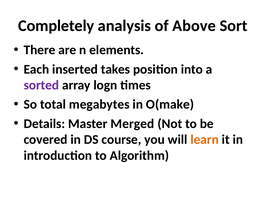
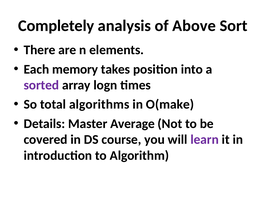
inserted: inserted -> memory (75, 69)
megabytes: megabytes -> algorithms (99, 105)
Merged: Merged -> Average (133, 124)
learn colour: orange -> purple (205, 140)
